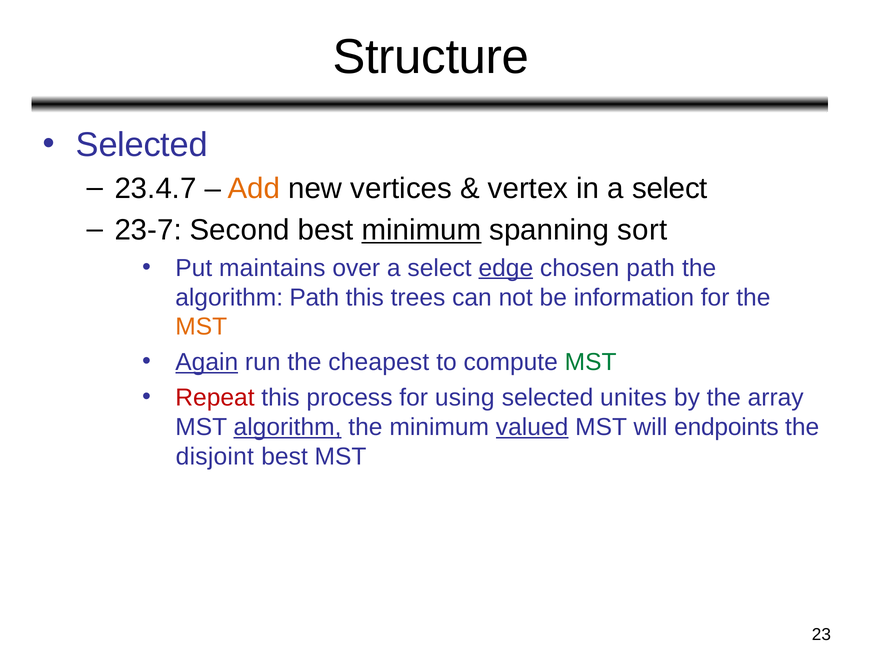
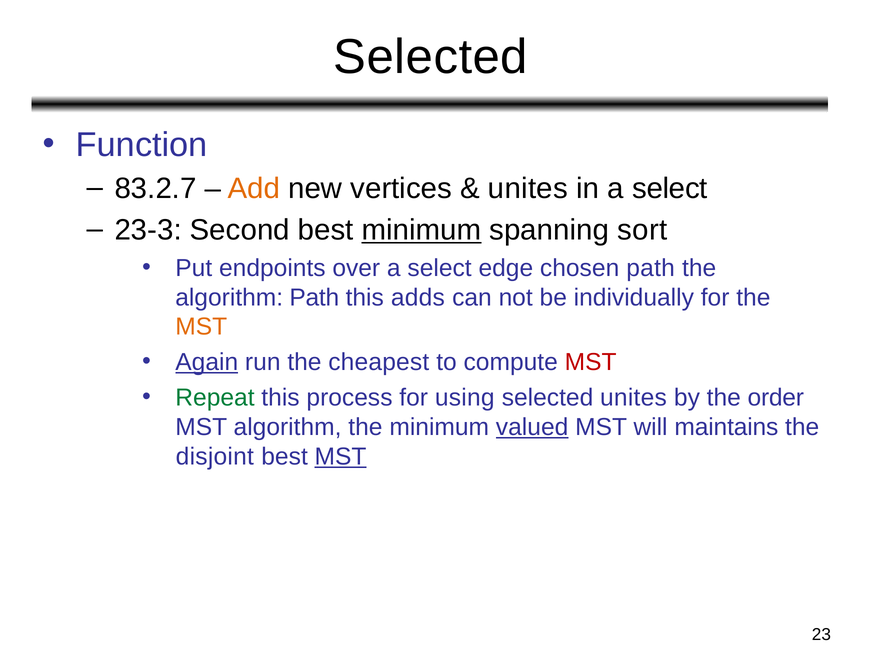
Structure: Structure -> Selected (431, 57)
Selected: Selected -> Function (142, 145)
23.4.7: 23.4.7 -> 83.2.7 (156, 189)
vertex: vertex -> unites (528, 189)
23-7: 23-7 -> 23-3 (148, 230)
maintains: maintains -> endpoints (272, 268)
edge underline: present -> none (506, 268)
trees: trees -> adds (418, 297)
information: information -> individually (634, 297)
MST colour: green -> red (591, 362)
Repeat colour: red -> green (215, 398)
array: array -> order (776, 398)
algorithm underline: present -> none (288, 427)
endpoints: endpoints -> maintains (726, 427)
MST underline: none -> present (341, 457)
